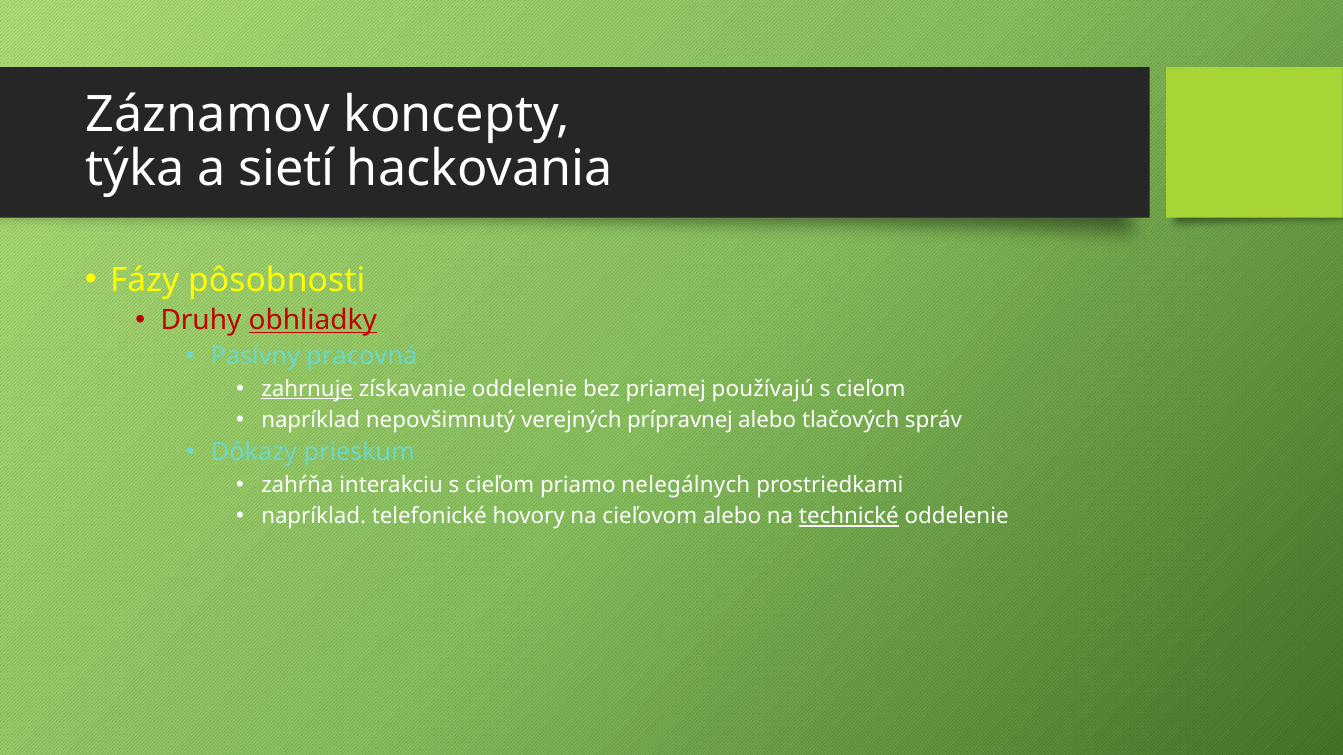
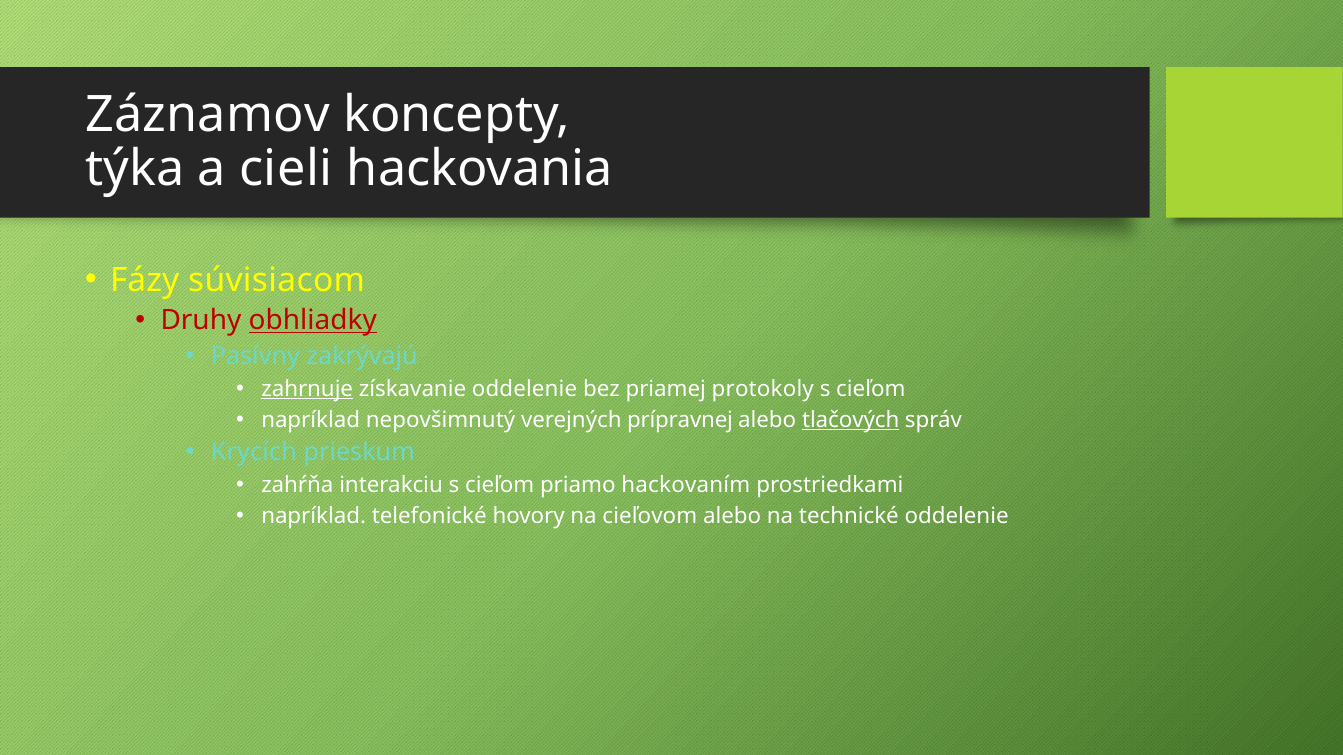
sietí: sietí -> cieli (286, 169)
pôsobnosti: pôsobnosti -> súvisiacom (277, 280)
pracovná: pracovná -> zakrývajú (362, 356)
používajú: používajú -> protokoly (763, 389)
tlačových underline: none -> present (851, 420)
Dôkazy: Dôkazy -> Krycích (254, 453)
nelegálnych: nelegálnych -> hackovaním (686, 485)
technické underline: present -> none (849, 517)
